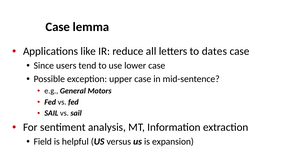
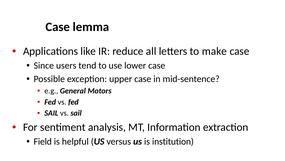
dates: dates -> make (214, 51)
expansion: expansion -> institution (173, 141)
